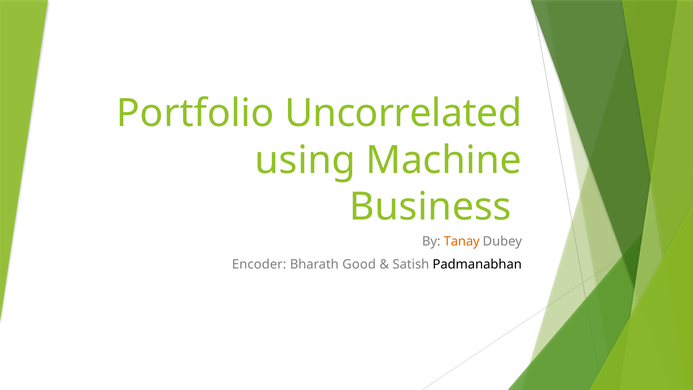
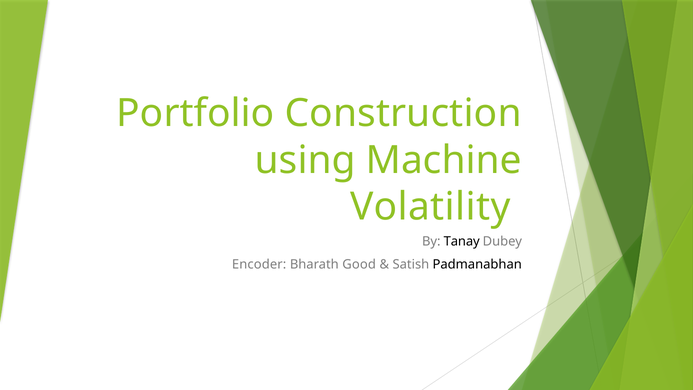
Uncorrelated: Uncorrelated -> Construction (403, 113)
Business: Business -> Volatility (430, 207)
Tanay colour: orange -> black (462, 242)
